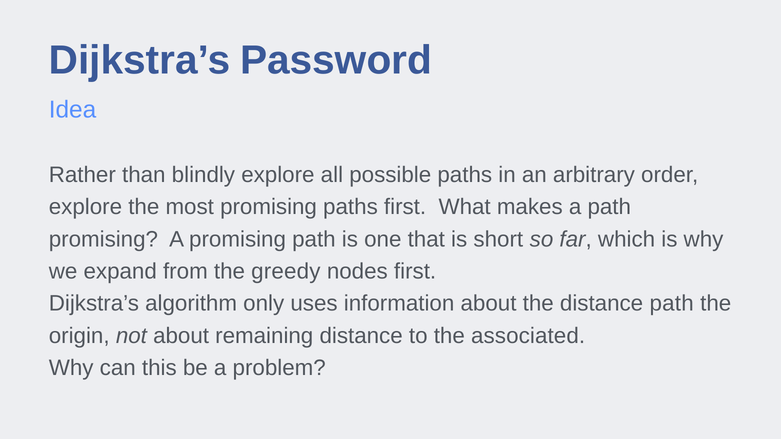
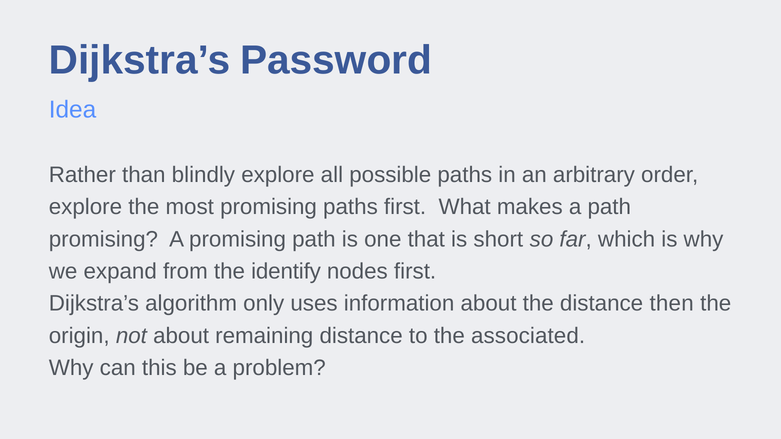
greedy: greedy -> identify (286, 272)
distance path: path -> then (672, 304)
